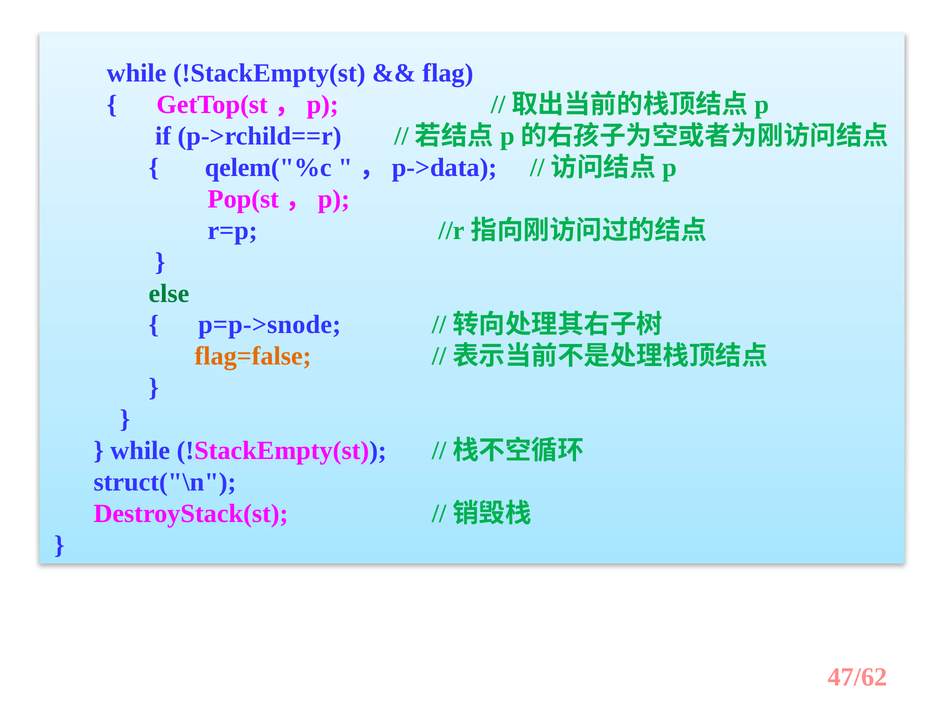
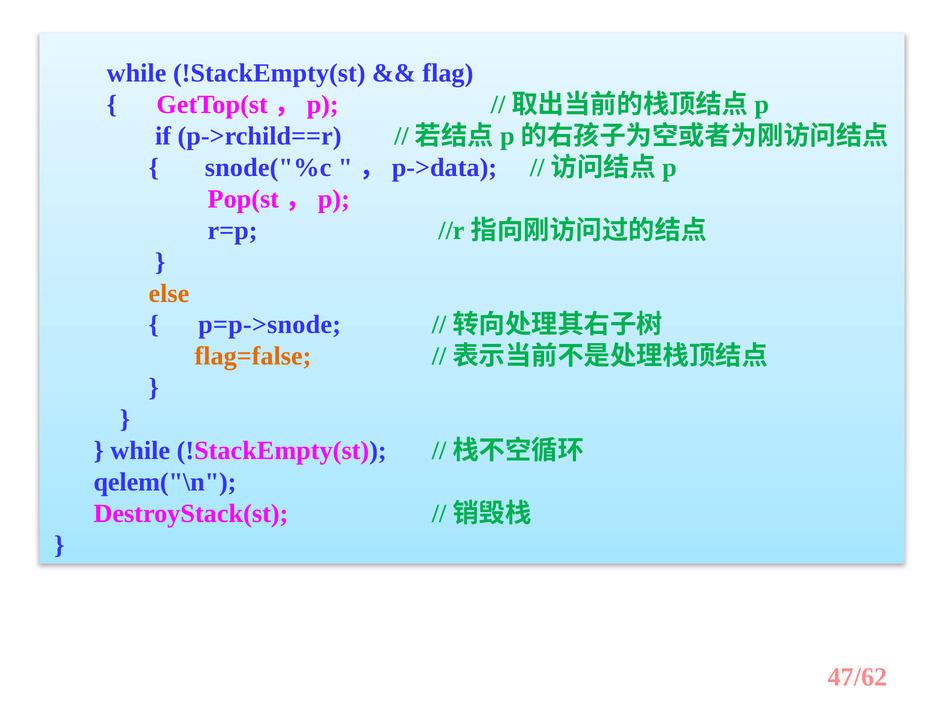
qelem("%c: qelem("%c -> snode("%c (268, 167)
else colour: green -> orange (169, 293)
struct("\n: struct("\n -> qelem("\n (165, 482)
